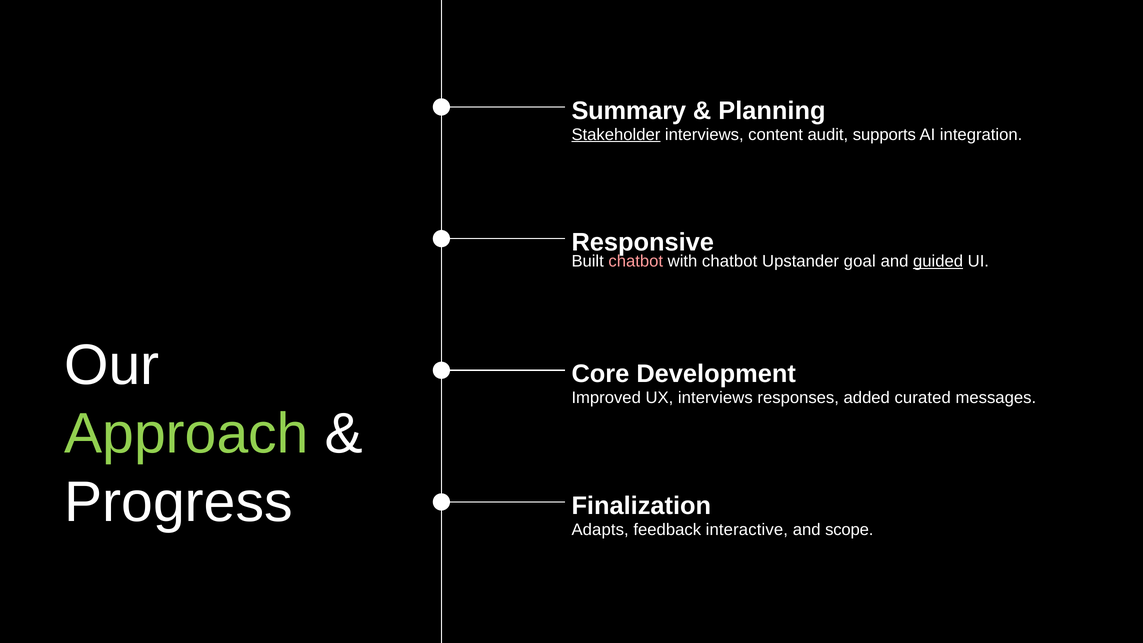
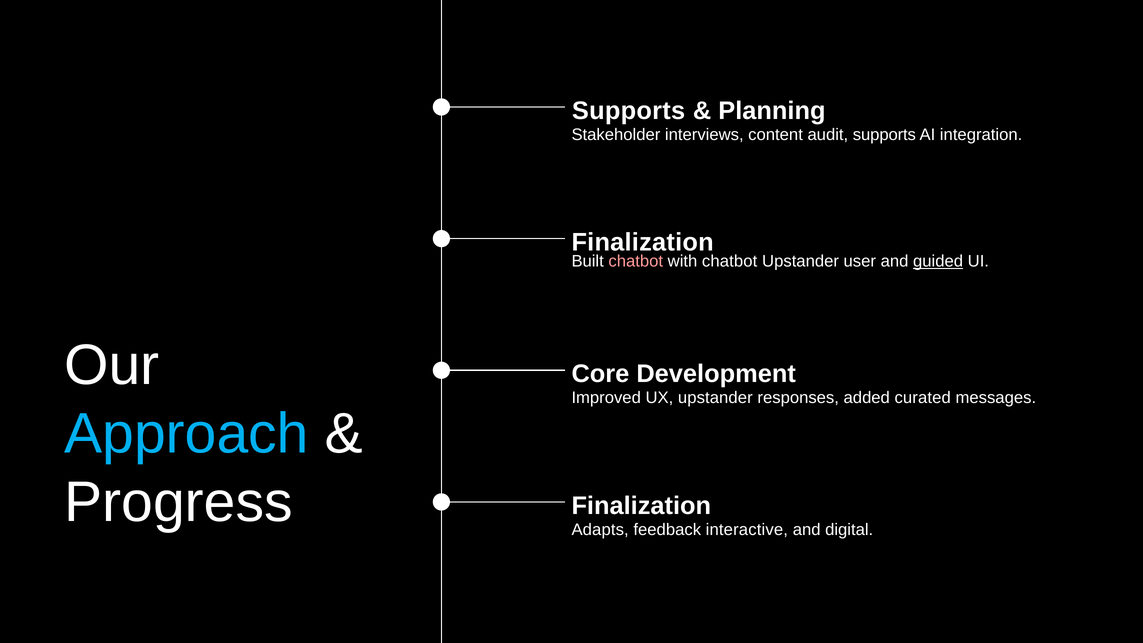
Summary: Summary -> Supports (629, 111)
Stakeholder underline: present -> none (616, 135)
Responsive: Responsive -> Finalization (643, 242)
goal: goal -> user (860, 261)
UX interviews: interviews -> upstander (715, 398)
Approach colour: light green -> light blue (187, 434)
scope: scope -> digital (849, 529)
